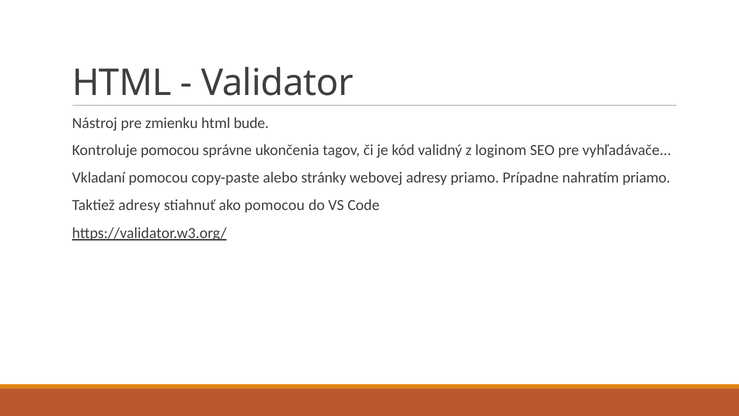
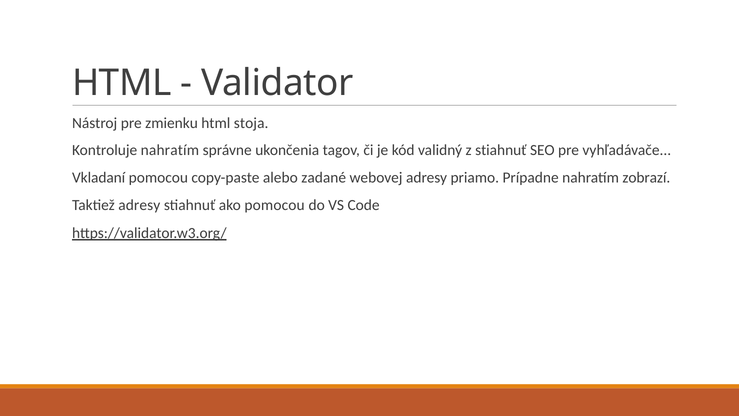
bude: bude -> stoja (251, 123)
Kontroluje pomocou: pomocou -> nahratím (170, 150)
z loginom: loginom -> stiahnuť (501, 150)
stránky: stránky -> zadané (324, 178)
nahratím priamo: priamo -> zobrazí (646, 178)
